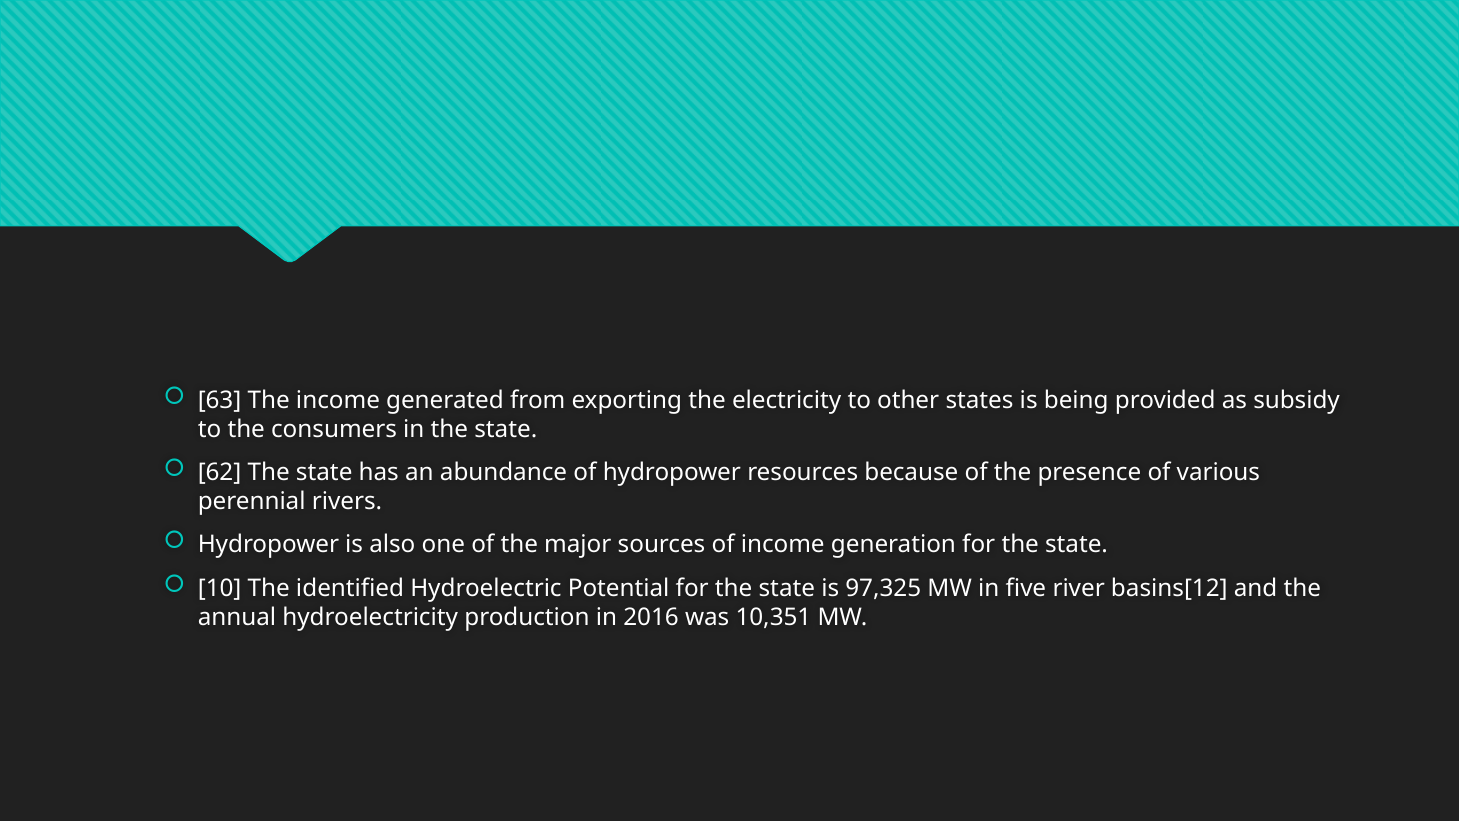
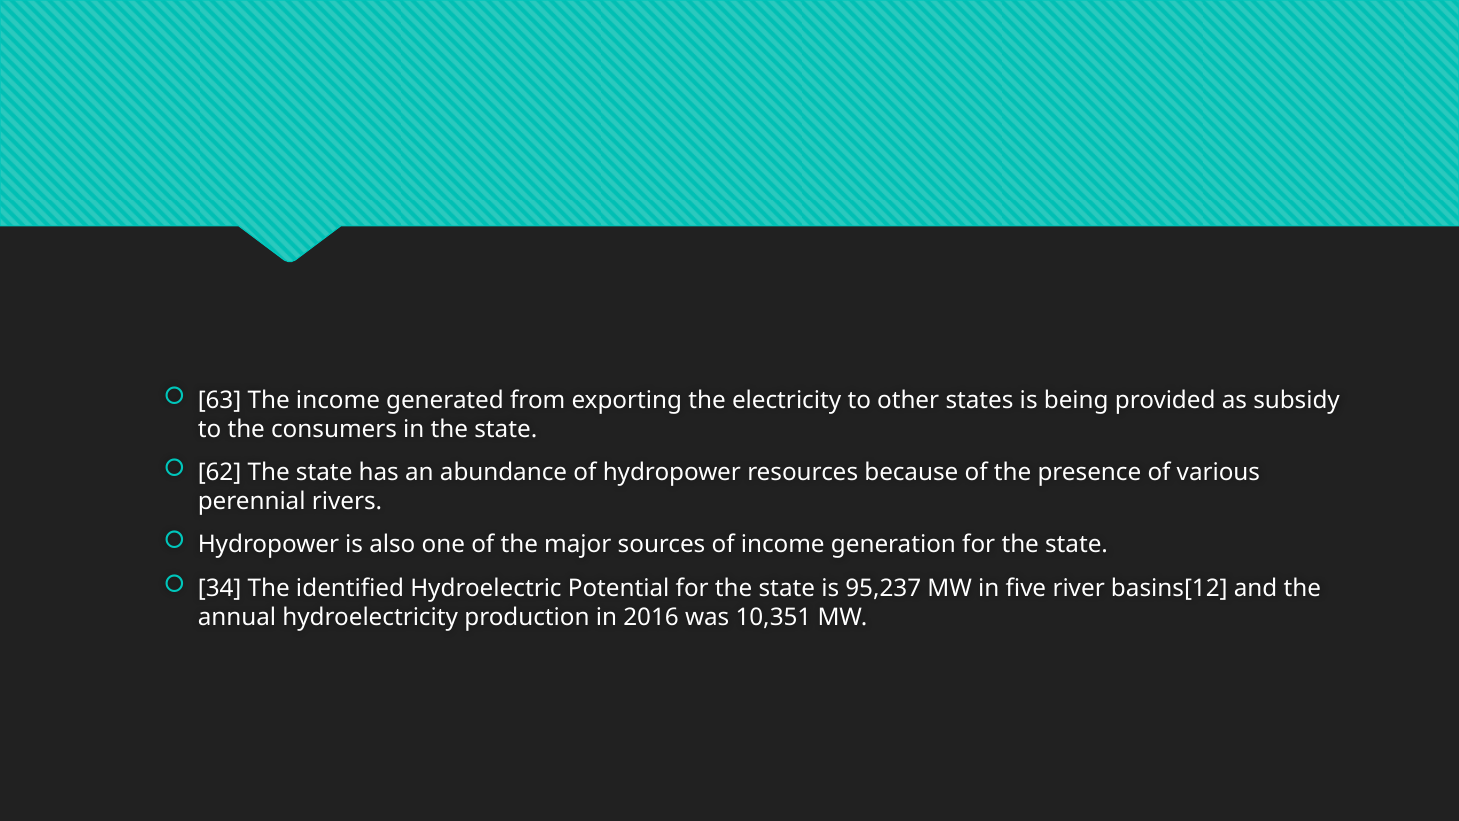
10: 10 -> 34 (220, 588)
97,325: 97,325 -> 95,237 (883, 588)
